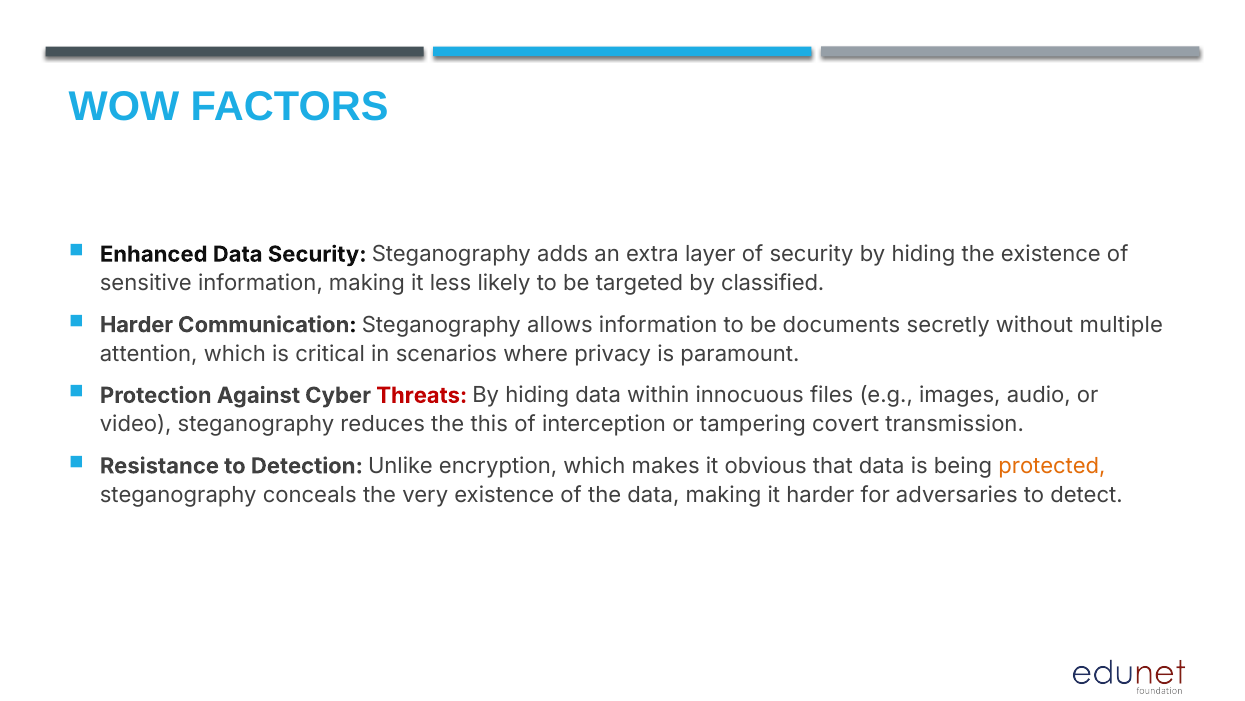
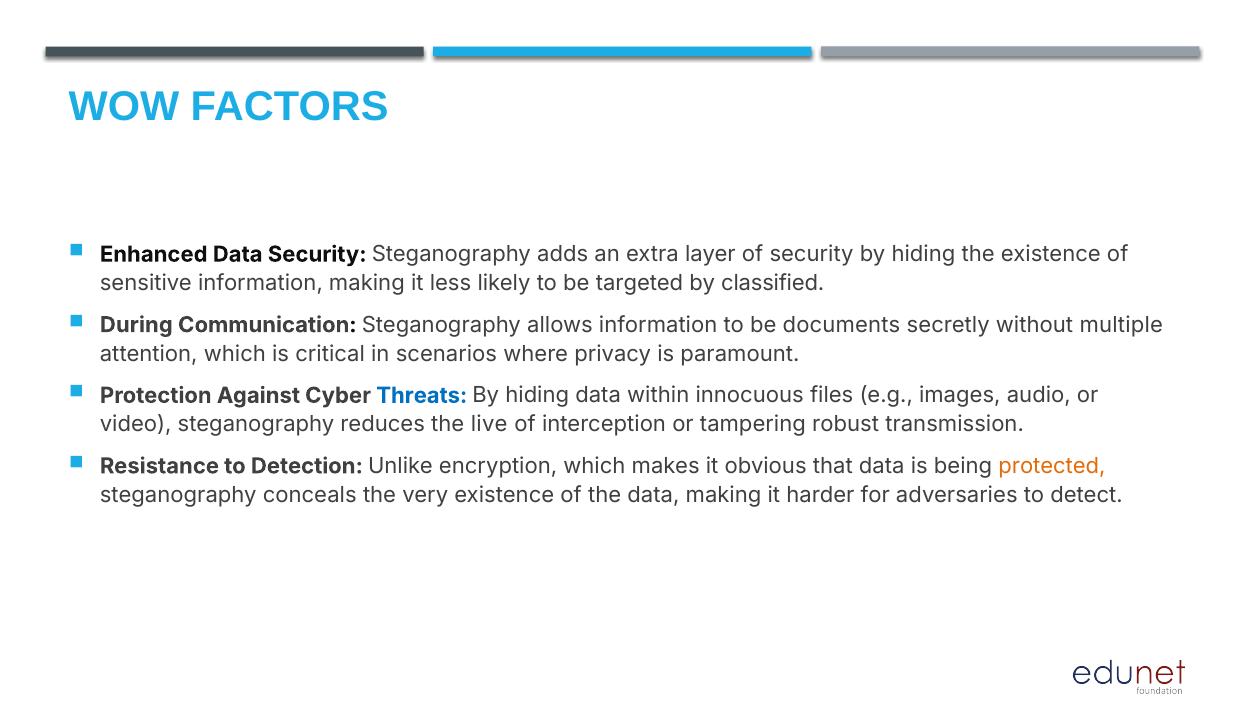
Harder: Harder -> During (136, 325)
Threats colour: red -> blue (422, 395)
this: this -> live (489, 424)
covert: covert -> robust (846, 424)
